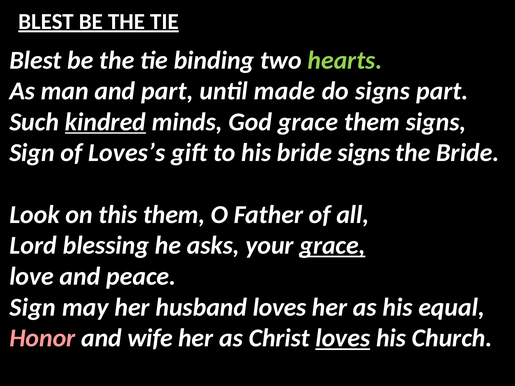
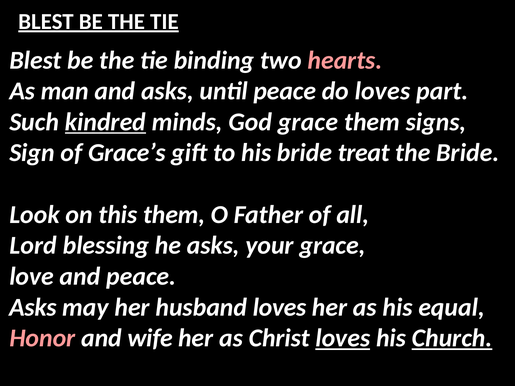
hearts colour: light green -> pink (345, 60)
and part: part -> asks (167, 91)
until made: made -> peace (285, 91)
do signs: signs -> loves (382, 91)
Loves’s: Loves’s -> Grace’s (127, 153)
bride signs: signs -> treat (364, 153)
grace underline: present -> none (332, 246)
Sign: Sign -> Asks (33, 307)
Church underline: none -> present (452, 338)
